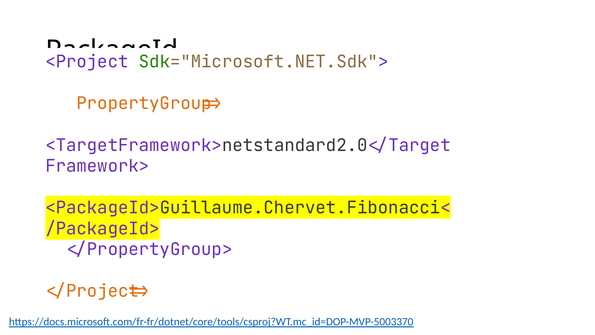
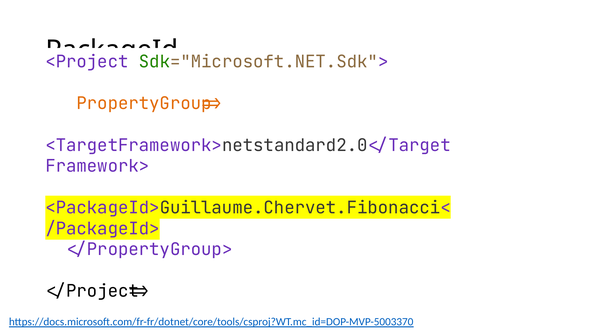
</Project> colour: orange -> black (97, 291)
